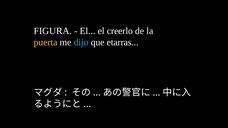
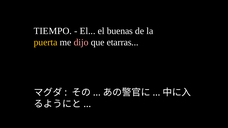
FIGURA: FIGURA -> TIEMPO (53, 31)
creerlo: creerlo -> buenas (120, 31)
dijo colour: light blue -> pink (81, 42)
